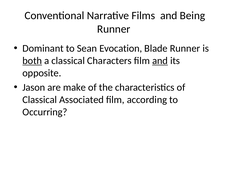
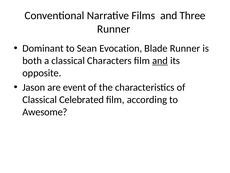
Being: Being -> Three (193, 16)
both underline: present -> none (32, 61)
make: make -> event (75, 87)
Associated: Associated -> Celebrated (82, 99)
Occurring: Occurring -> Awesome (45, 112)
